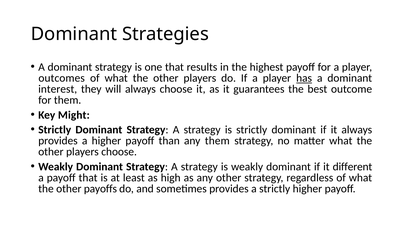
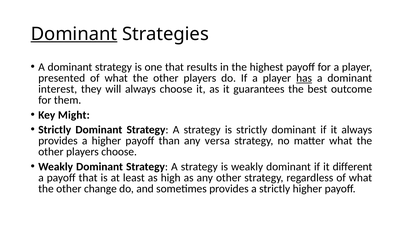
Dominant underline: none -> present (74, 34)
outcomes: outcomes -> presented (62, 78)
any them: them -> versa (217, 141)
payoffs: payoffs -> change (100, 189)
